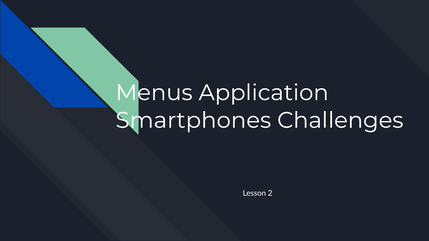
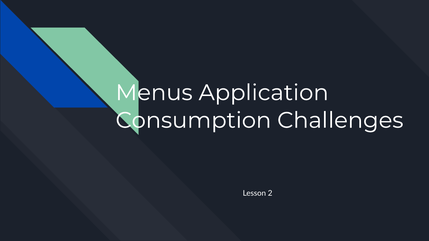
Smartphones: Smartphones -> Consumption (193, 120)
